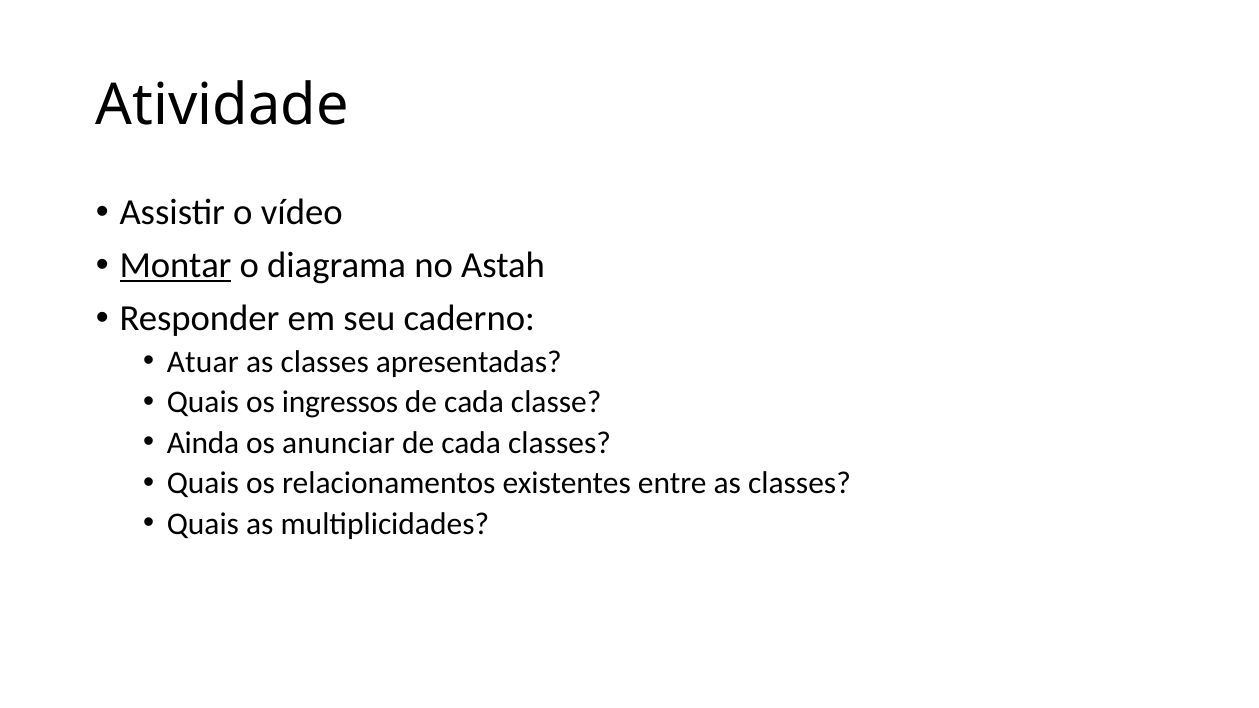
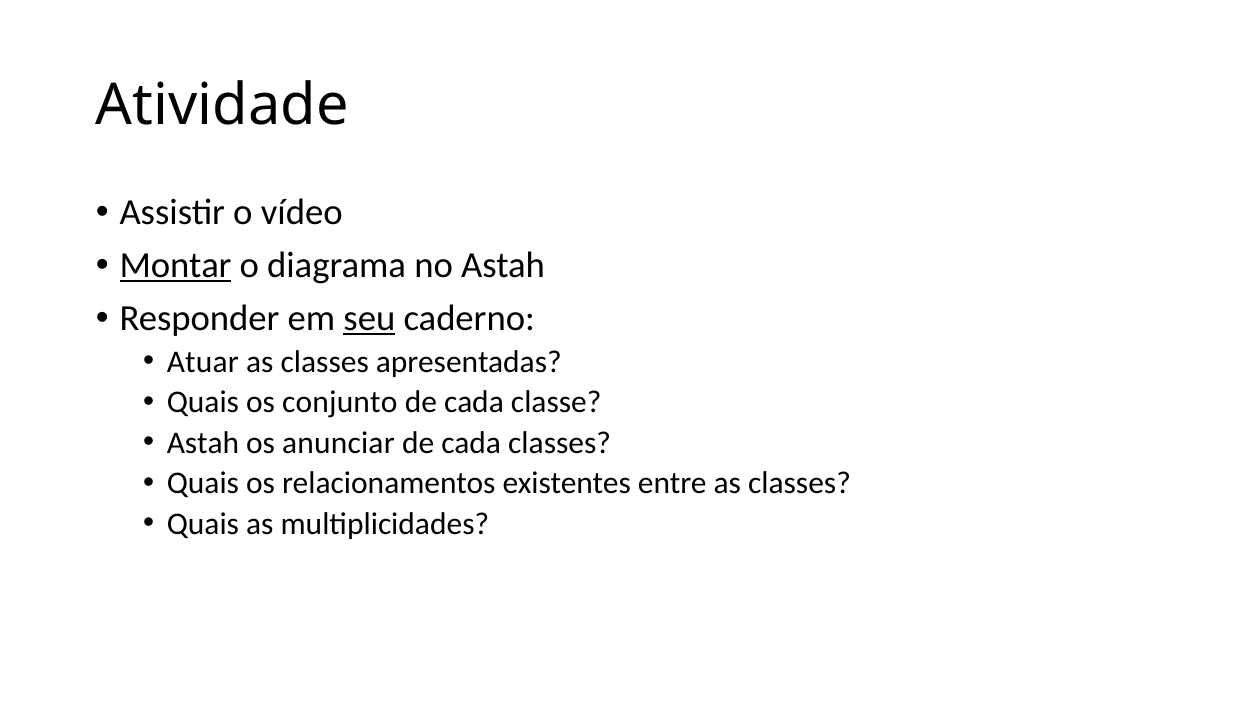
seu underline: none -> present (369, 318)
ingressos: ingressos -> conjunto (340, 402)
Ainda: Ainda -> Astah (203, 443)
